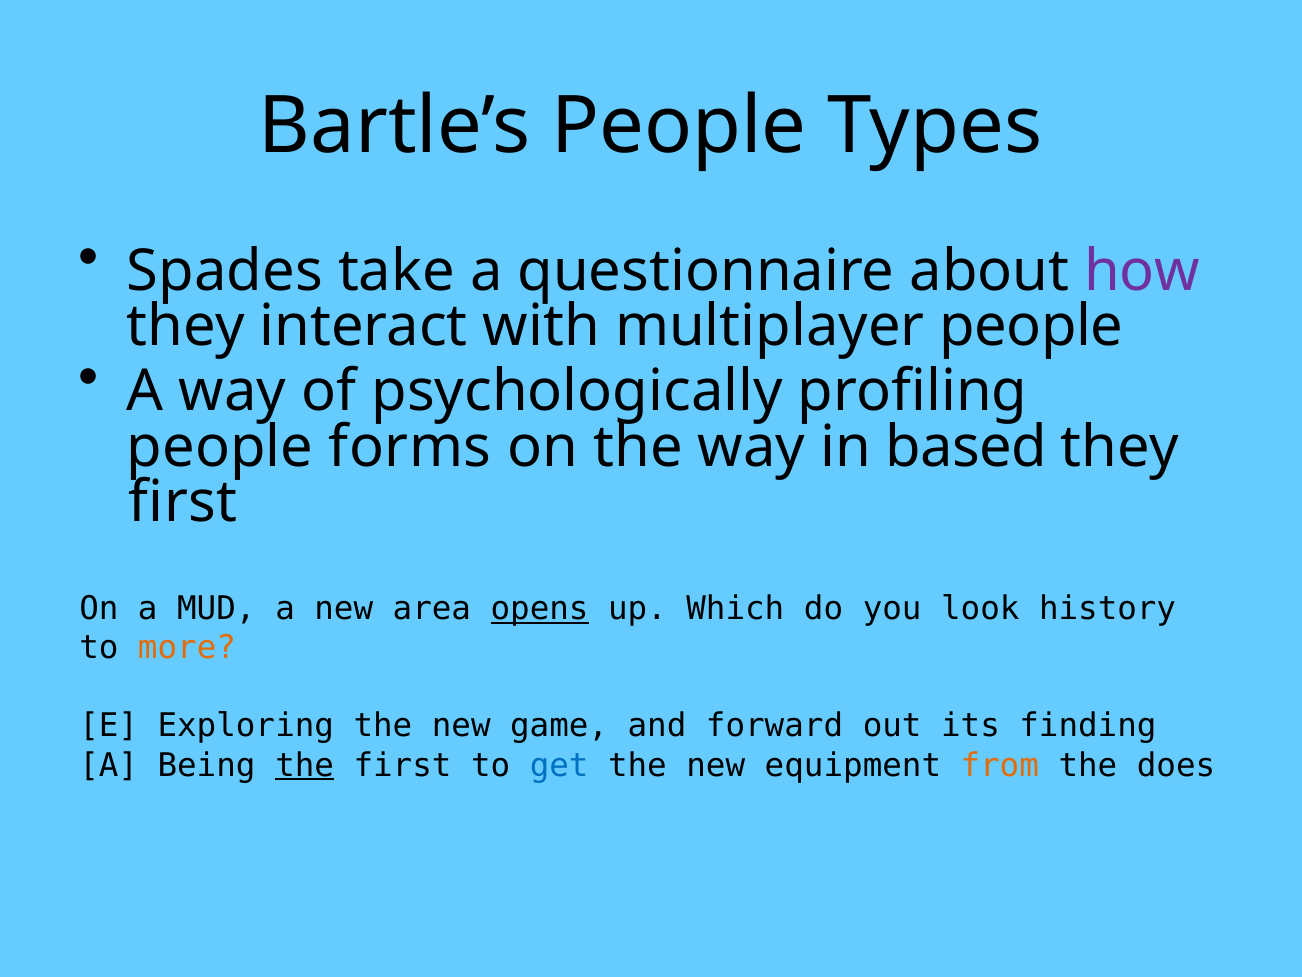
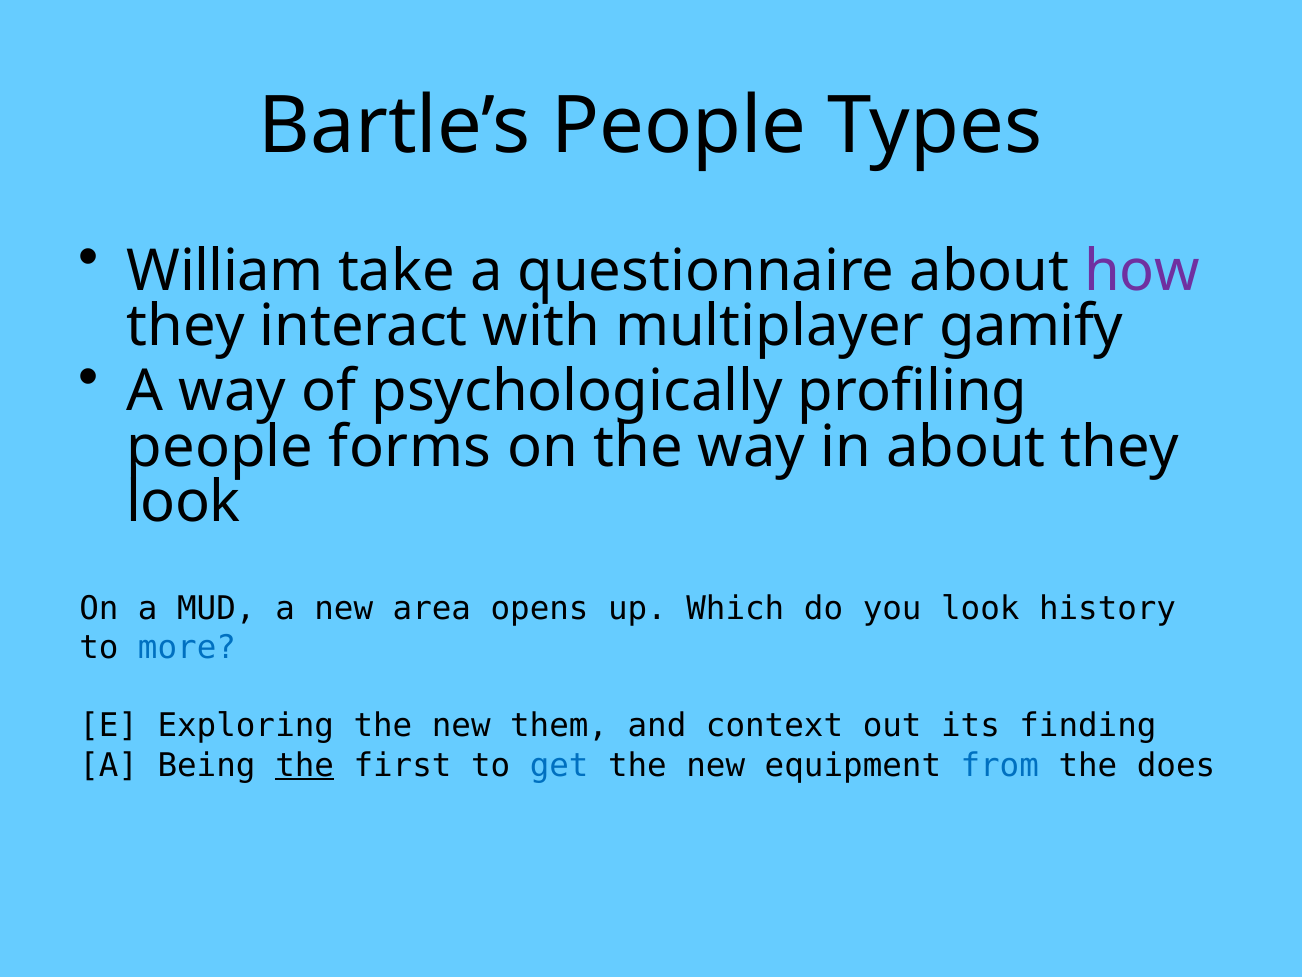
Spades: Spades -> William (225, 271)
multiplayer people: people -> gamify (1031, 326)
in based: based -> about (966, 447)
first: first -> look (183, 502)
opens underline: present -> none (540, 609)
more colour: orange -> blue (187, 648)
game: game -> them (559, 726)
forward: forward -> context (775, 726)
from colour: orange -> blue (1000, 765)
